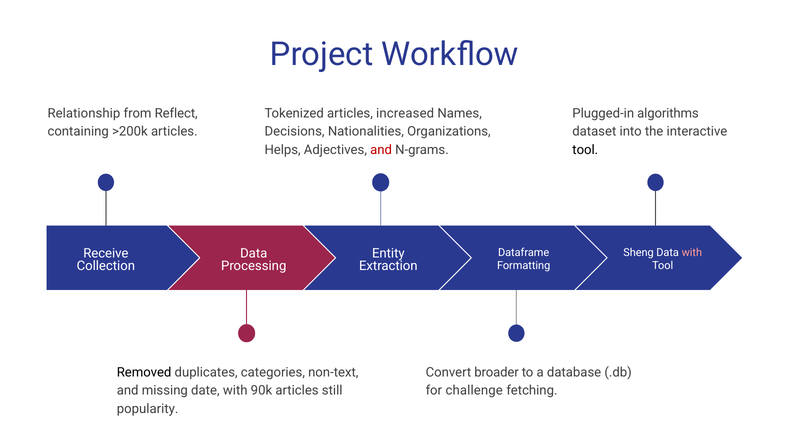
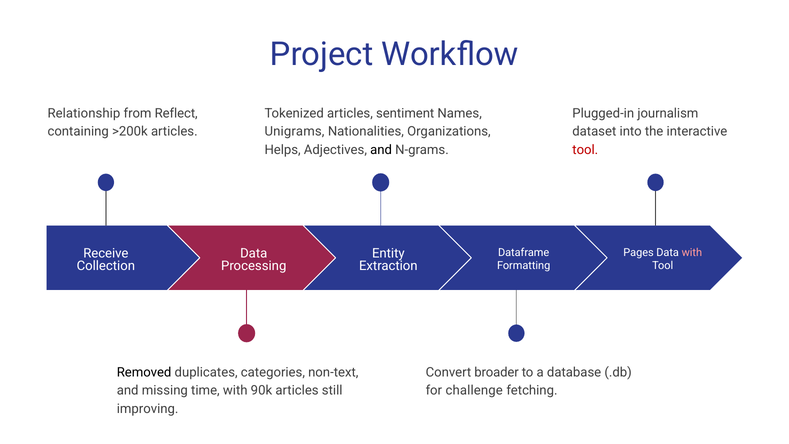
increased: increased -> sentiment (405, 113)
algorithms: algorithms -> journalism (668, 113)
Decisions: Decisions -> Unigrams (294, 132)
and colour: red -> black (381, 150)
tool colour: black -> red (585, 150)
Sheng: Sheng -> Pages (639, 252)
date: date -> time (205, 391)
popularity: popularity -> improving (148, 409)
